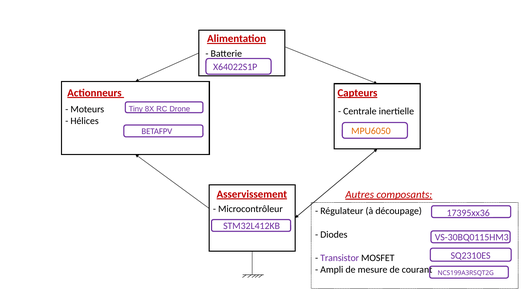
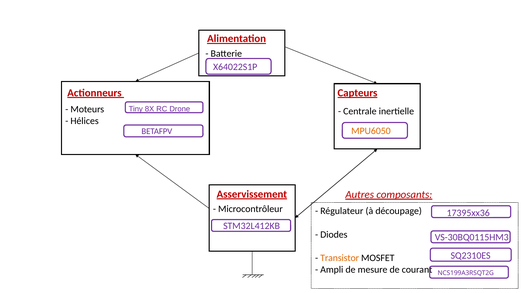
Transistor colour: purple -> orange (340, 258)
